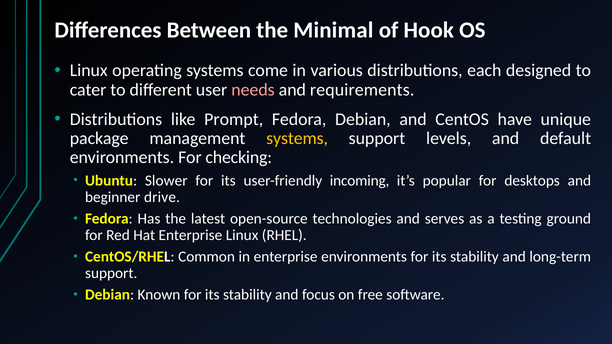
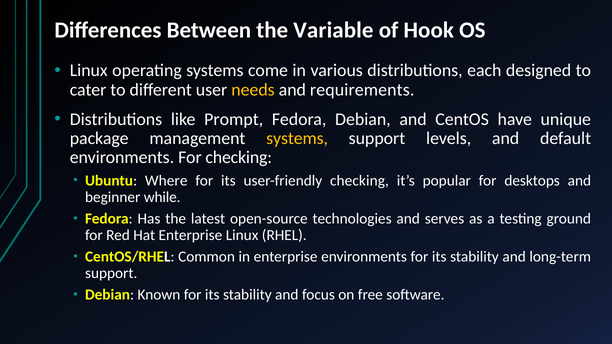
Minimal: Minimal -> Variable (333, 30)
needs colour: pink -> yellow (253, 90)
Slower: Slower -> Where (166, 181)
user-friendly incoming: incoming -> checking (359, 181)
drive: drive -> while (162, 197)
